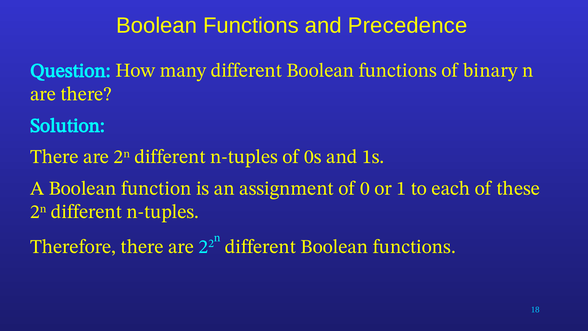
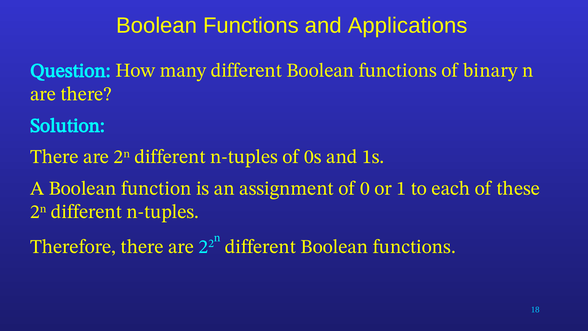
Precedence: Precedence -> Applications (408, 25)
